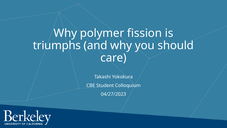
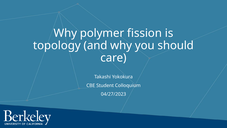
triumphs: triumphs -> topology (57, 45)
